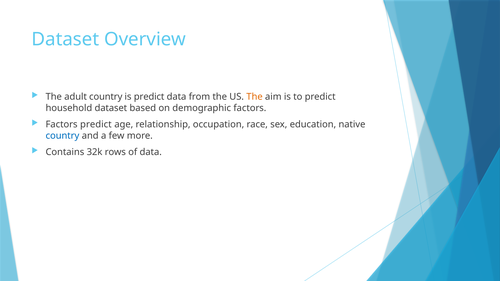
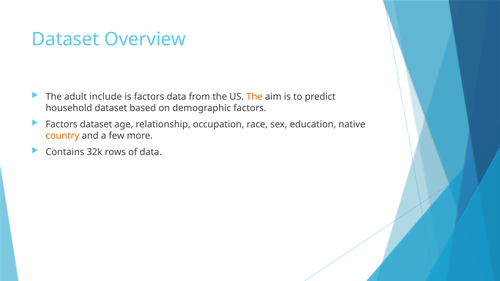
adult country: country -> include (106, 97)
is predict: predict -> factors (149, 97)
Factors predict: predict -> dataset (96, 124)
country colour: blue -> orange (62, 136)
